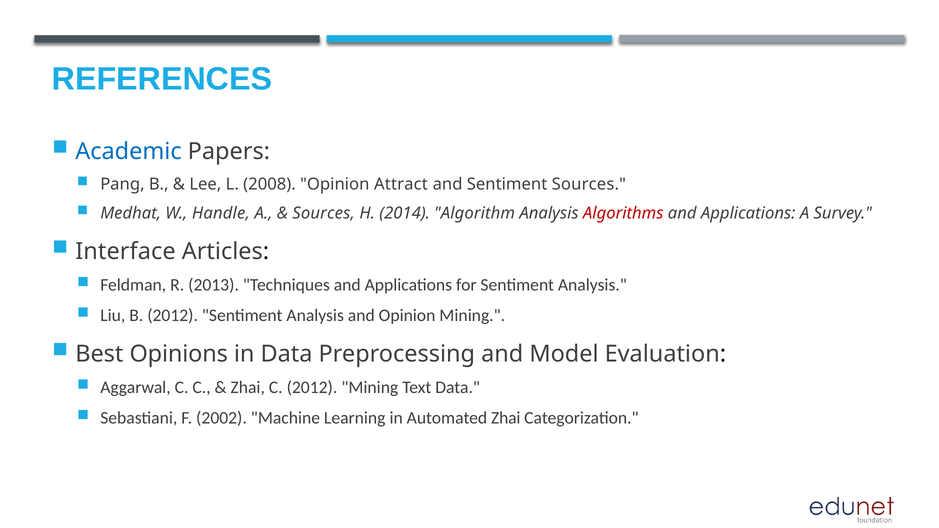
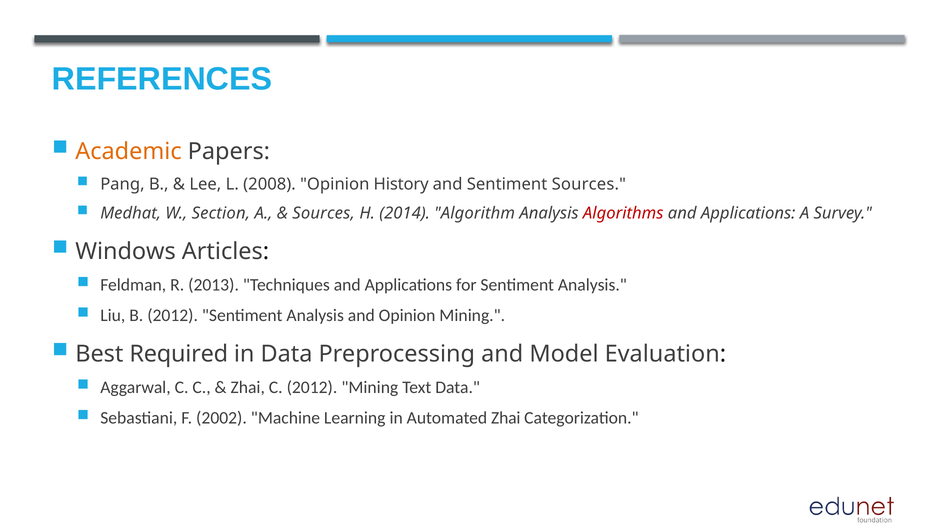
Academic colour: blue -> orange (128, 151)
Attract: Attract -> History (401, 184)
Handle: Handle -> Section (221, 213)
Interface: Interface -> Windows (126, 251)
Opinions: Opinions -> Required (179, 354)
